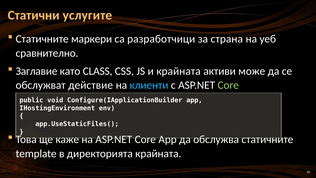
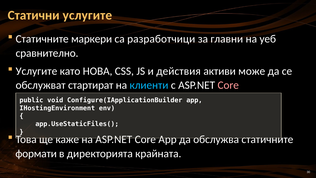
страна: страна -> главни (227, 39)
Заглавие: Заглавие -> Услугите (36, 71)
CLASS: CLASS -> НОВА (98, 71)
и крайната: крайната -> действия (179, 71)
действие: действие -> стартират (91, 85)
Core colour: light green -> pink (228, 85)
template: template -> формати (36, 153)
